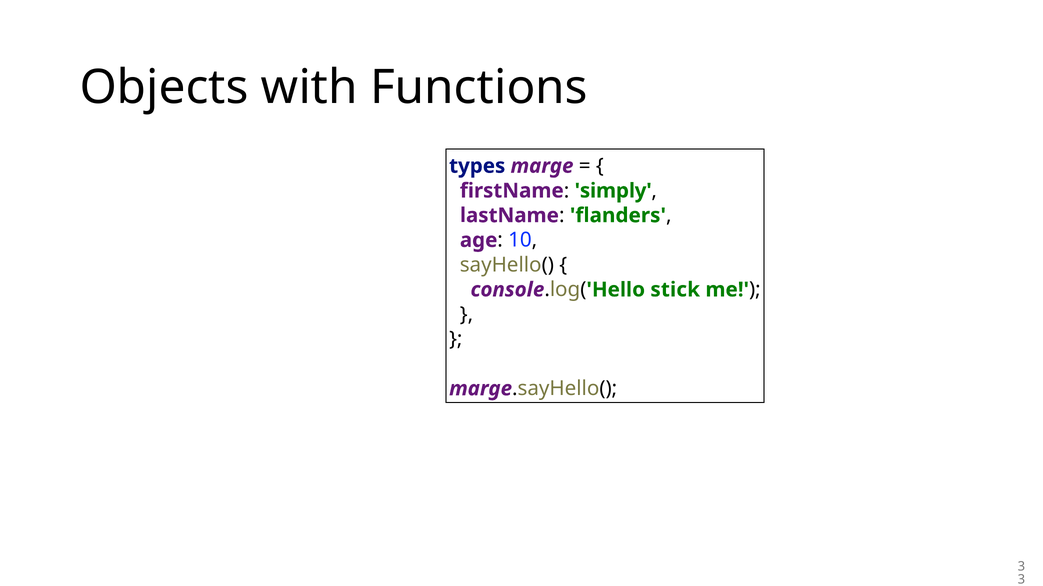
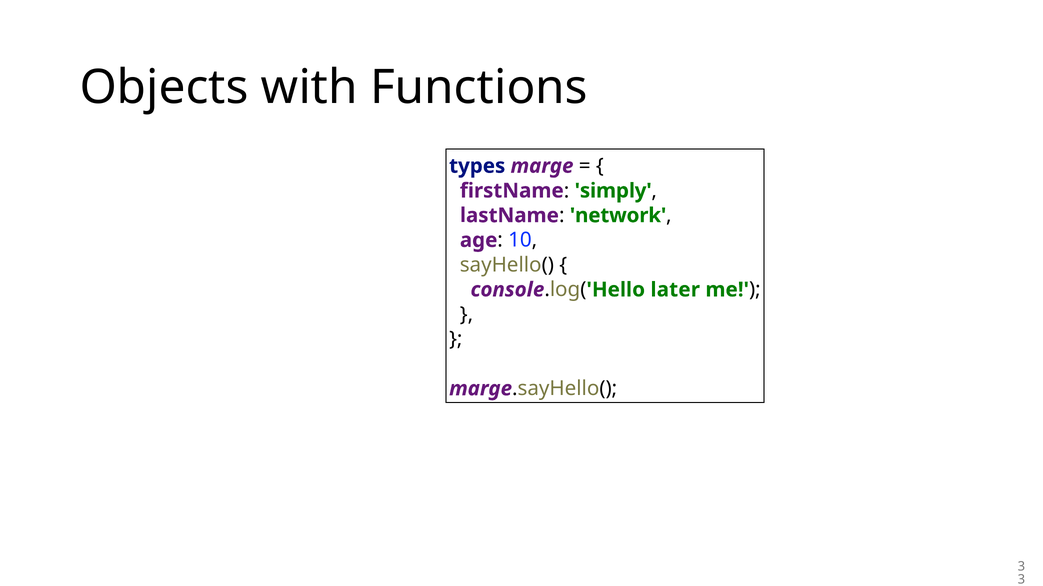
flanders: flanders -> network (618, 216)
stick: stick -> later (675, 290)
